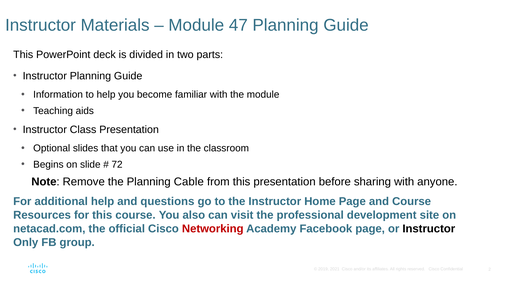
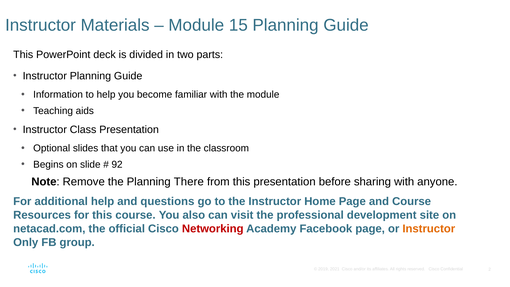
47: 47 -> 15 (238, 25)
72: 72 -> 92 (117, 164)
Cable: Cable -> There (189, 182)
Instructor colour: black -> orange (429, 229)
